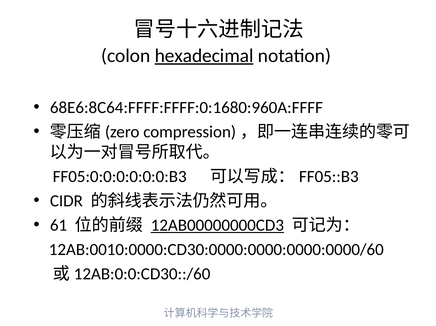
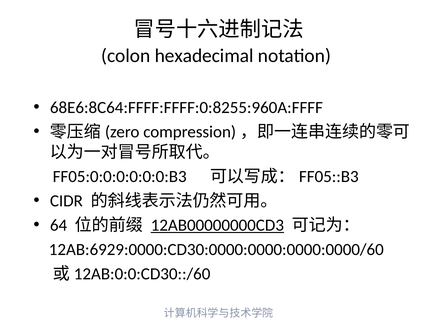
hexadecimal underline: present -> none (204, 56)
68E6:8C64:FFFF:FFFF:0:1680:960A:FFFF: 68E6:8C64:FFFF:FFFF:0:1680:960A:FFFF -> 68E6:8C64:FFFF:FFFF:0:8255:960A:FFFF (186, 108)
61: 61 -> 64 (59, 225)
12AB:0010:0000:CD30:0000:0000:0000:0000/60: 12AB:0010:0000:CD30:0000:0000:0000:0000/60 -> 12AB:6929:0000:CD30:0000:0000:0000:0000/60 (216, 250)
